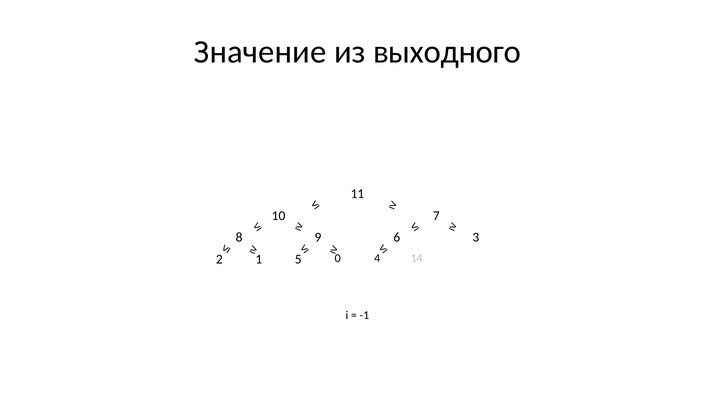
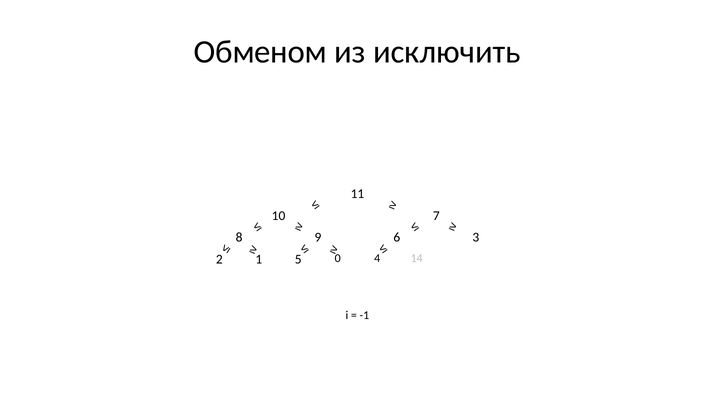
Значение: Значение -> Обменом (260, 52)
выходного: выходного -> исключить (447, 52)
